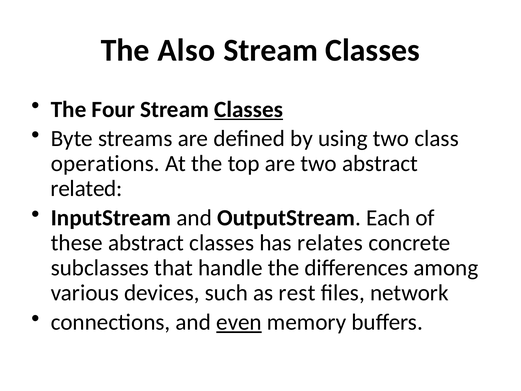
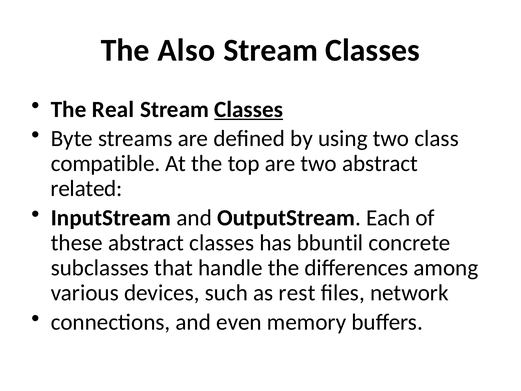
Four: Four -> Real (113, 109)
operations: operations -> compatible (105, 164)
relates: relates -> bbuntil (330, 243)
even underline: present -> none (239, 322)
